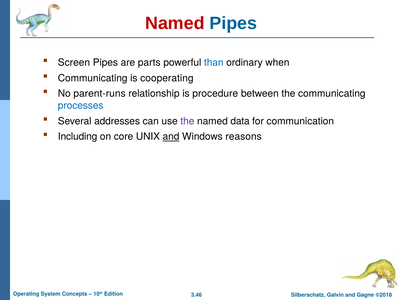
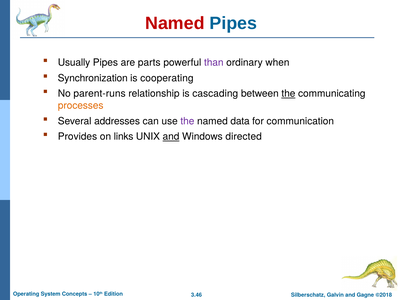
Screen: Screen -> Usually (74, 63)
than colour: blue -> purple (214, 63)
Communicating: Communicating -> Synchronization (93, 78)
procedure: procedure -> cascading (215, 94)
the underline: none -> present (288, 94)
processes colour: blue -> orange (81, 106)
Including: Including -> Provides (78, 137)
core: core -> links (124, 137)
reasons: reasons -> directed (244, 137)
